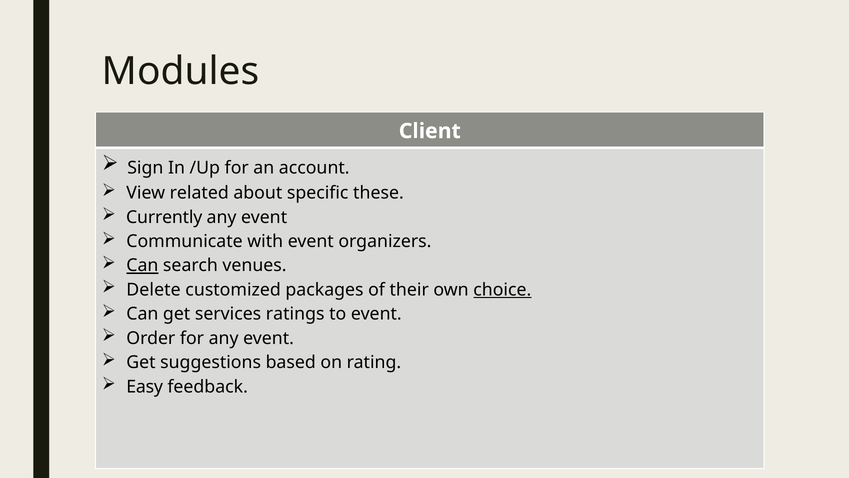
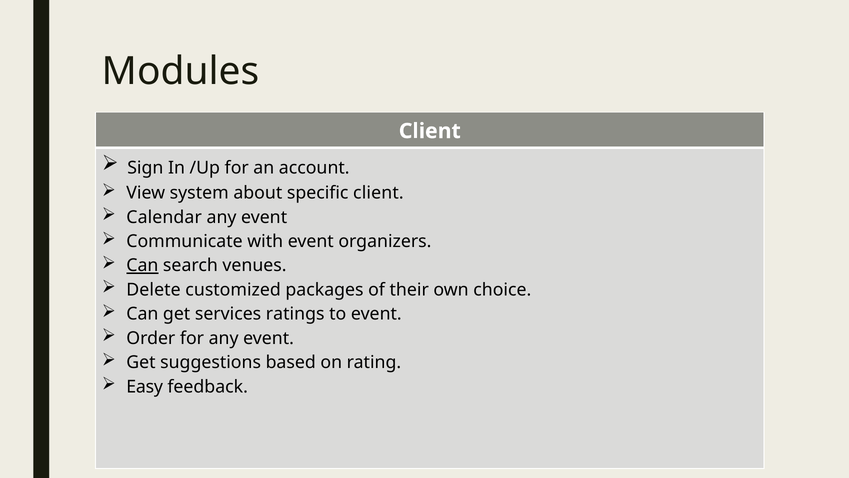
related: related -> system (199, 193)
specific these: these -> client (378, 193)
Currently: Currently -> Calendar (164, 217)
choice underline: present -> none (502, 290)
